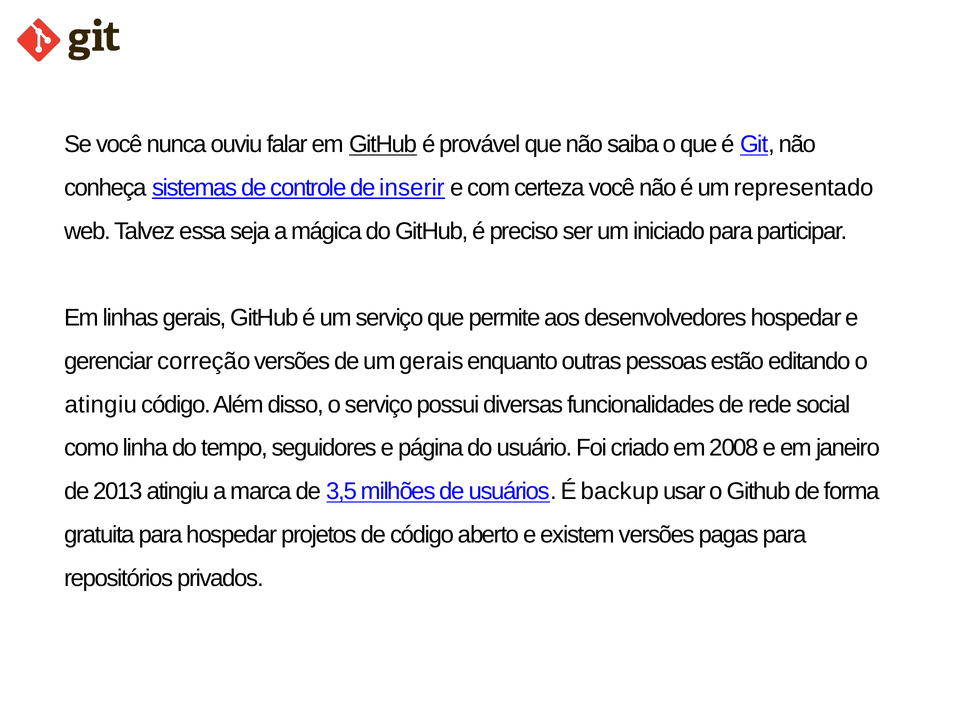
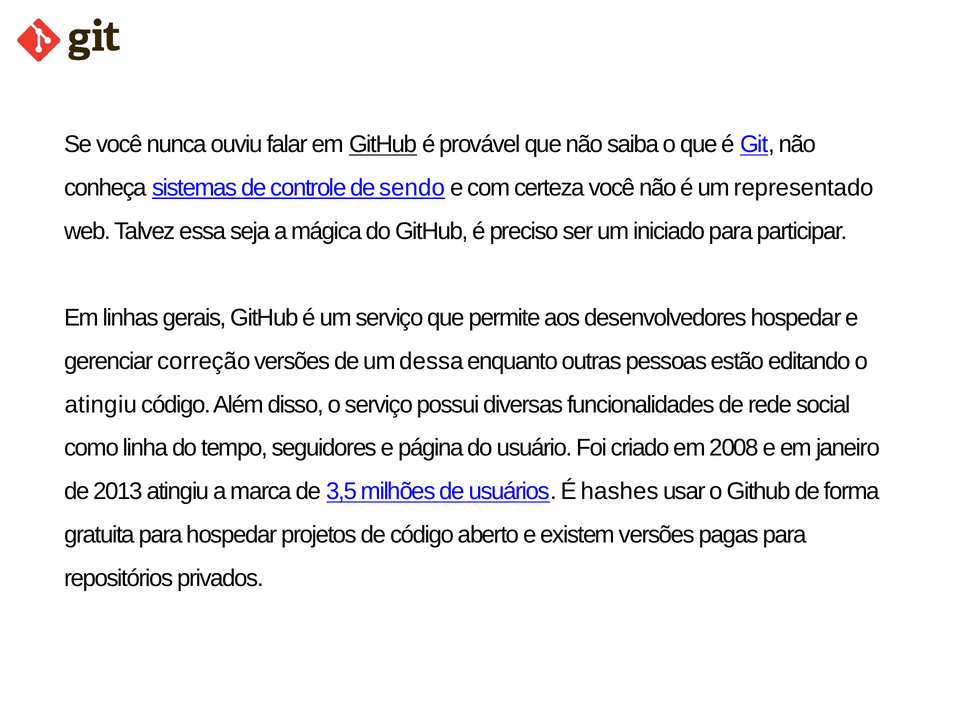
inserir: inserir -> sendo (412, 188)
um gerais: gerais -> dessa (431, 361)
backup: backup -> hashes (620, 491)
